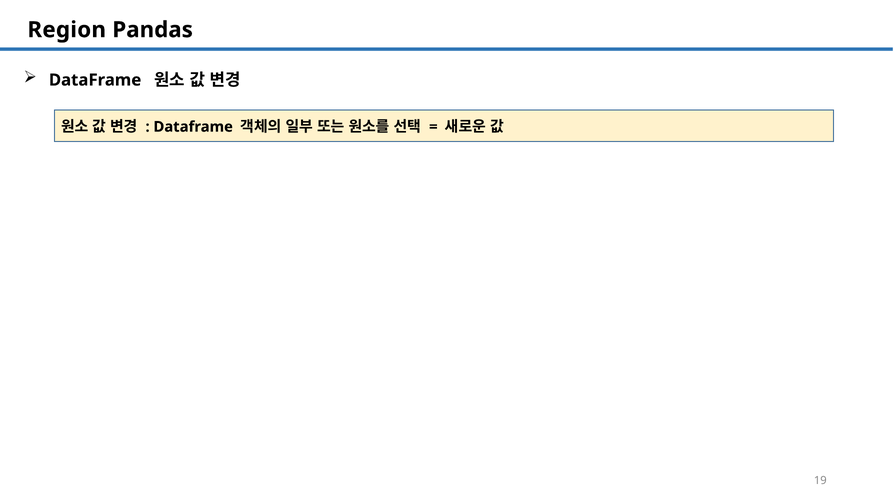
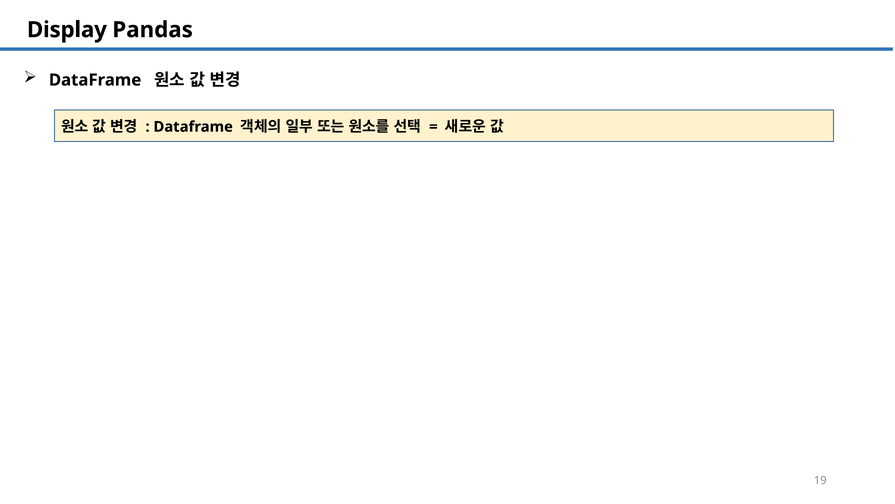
Region: Region -> Display (67, 30)
